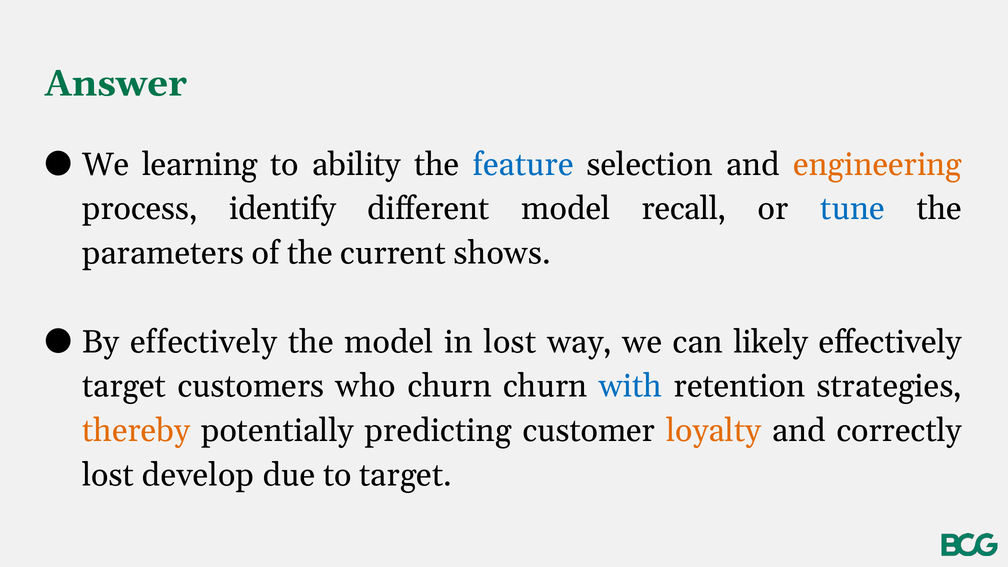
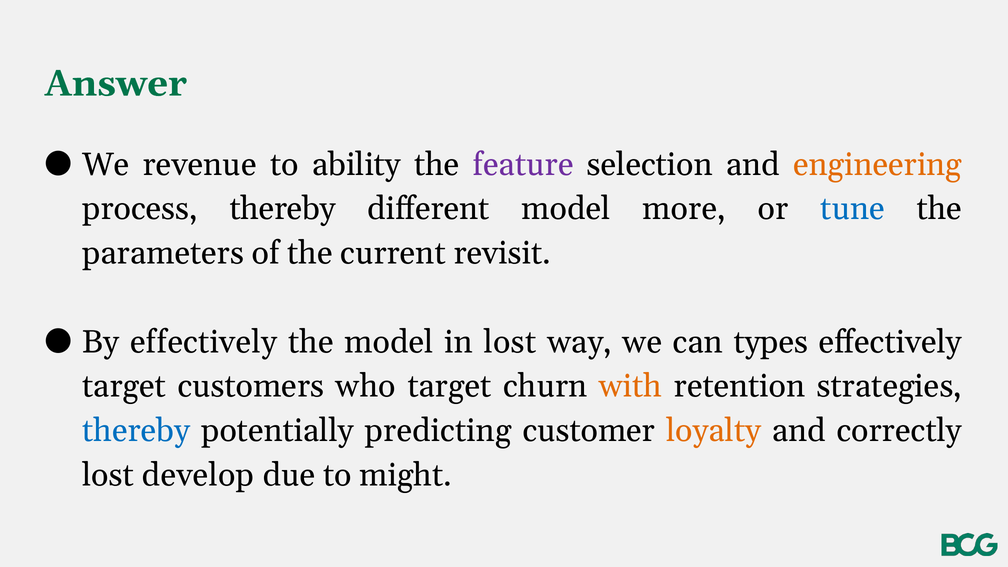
learning: learning -> revenue (200, 164)
feature colour: blue -> purple (523, 164)
process identify: identify -> thereby (283, 209)
recall: recall -> more (684, 209)
shows: shows -> revisit (502, 253)
likely: likely -> types (771, 342)
who churn: churn -> target (449, 386)
with colour: blue -> orange (631, 386)
thereby colour: orange -> blue (136, 431)
to target: target -> might (406, 475)
